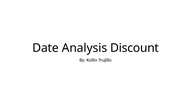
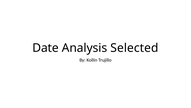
Discount: Discount -> Selected (134, 48)
